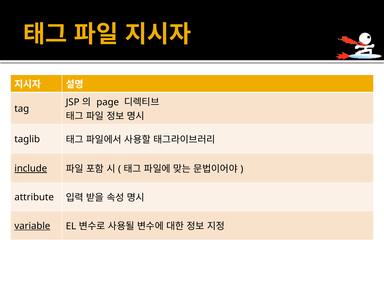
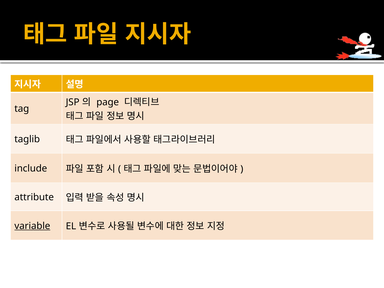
include underline: present -> none (31, 169)
